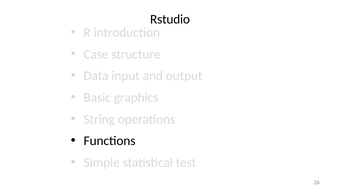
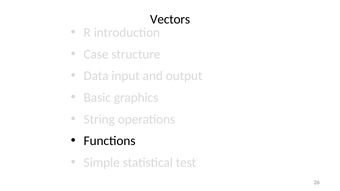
Rstudio: Rstudio -> Vectors (170, 19)
